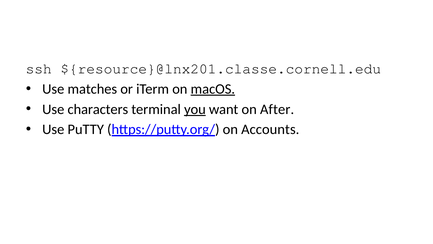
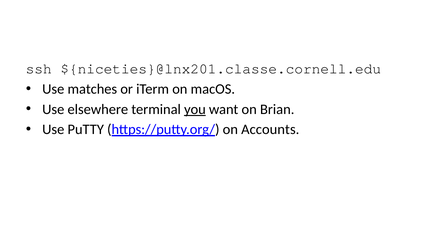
${resource}@lnx201.classe.cornell.edu: ${resource}@lnx201.classe.cornell.edu -> ${niceties}@lnx201.classe.cornell.edu (221, 69)
macOS underline: present -> none (213, 89)
characters: characters -> elsewhere (98, 109)
After: After -> Brian (277, 109)
